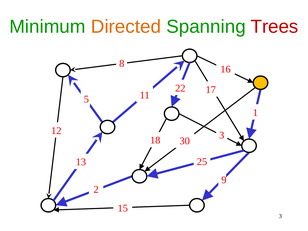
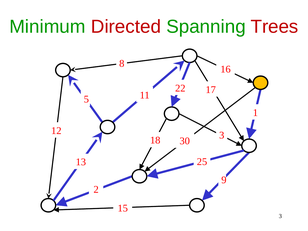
Directed colour: orange -> red (126, 27)
